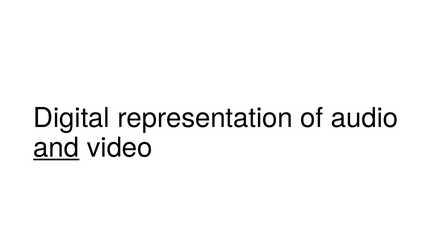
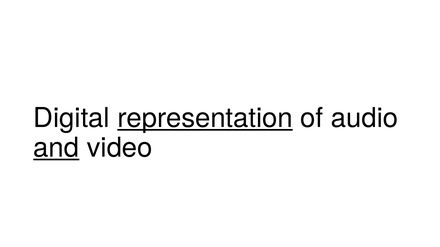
representation underline: none -> present (205, 118)
